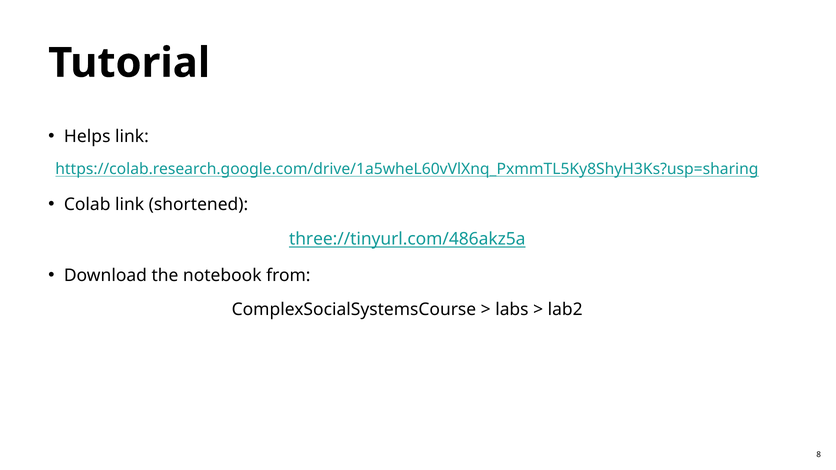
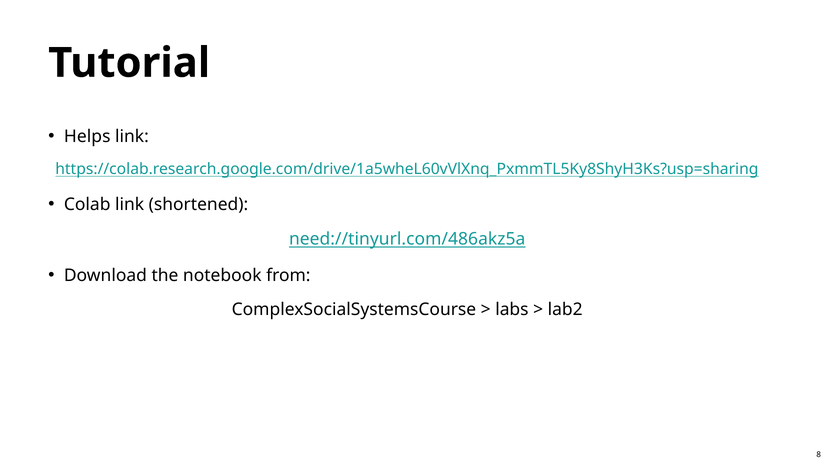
three://tinyurl.com/486akz5a: three://tinyurl.com/486akz5a -> need://tinyurl.com/486akz5a (407, 239)
